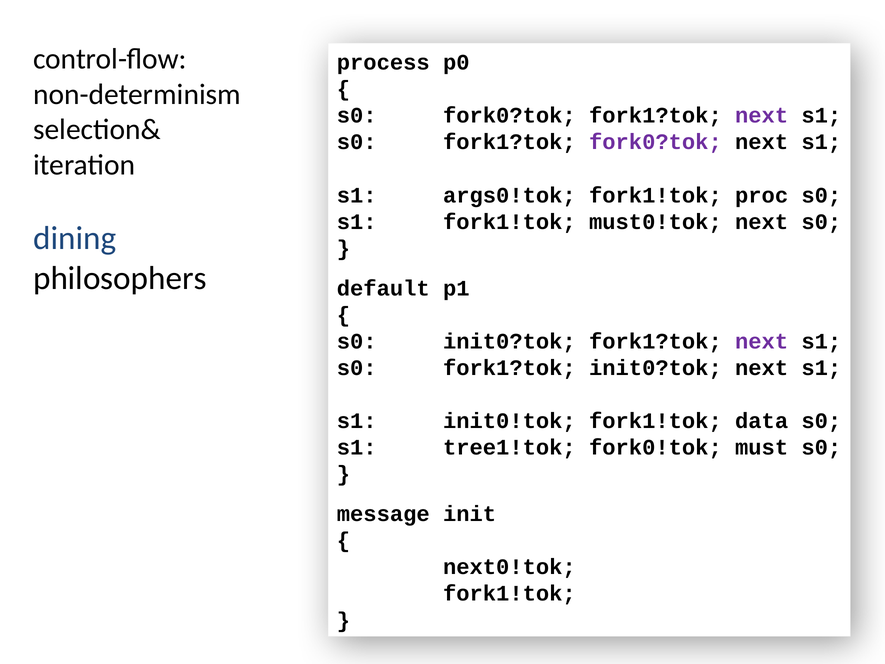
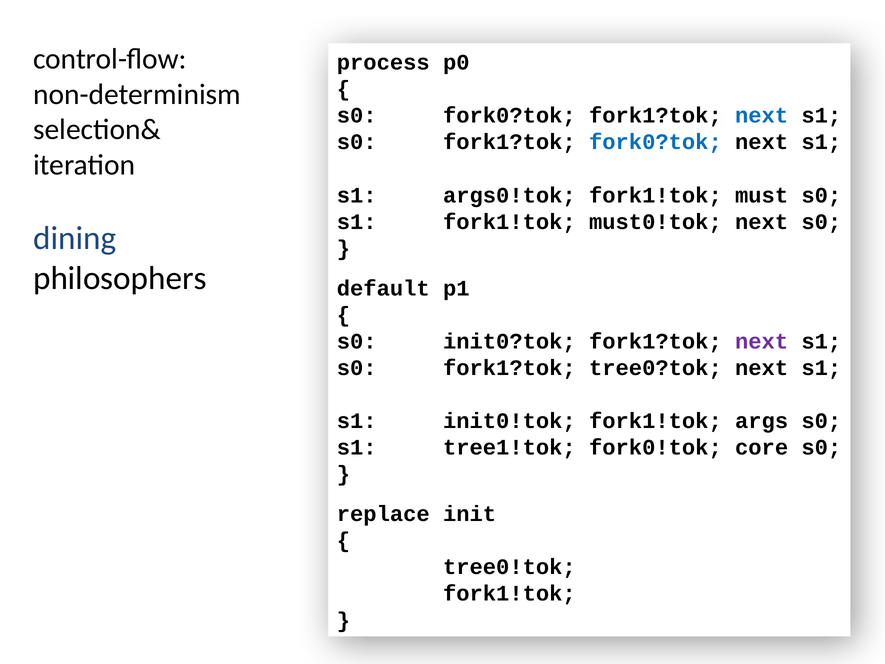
next colour: purple -> blue (762, 115)
fork0?tok colour: purple -> blue (655, 142)
proc: proc -> must (762, 195)
fork1?tok init0?tok: init0?tok -> tree0?tok (655, 368)
data: data -> args (762, 421)
must: must -> core (762, 447)
message: message -> replace (383, 514)
next0!tok: next0!tok -> tree0!tok (509, 567)
